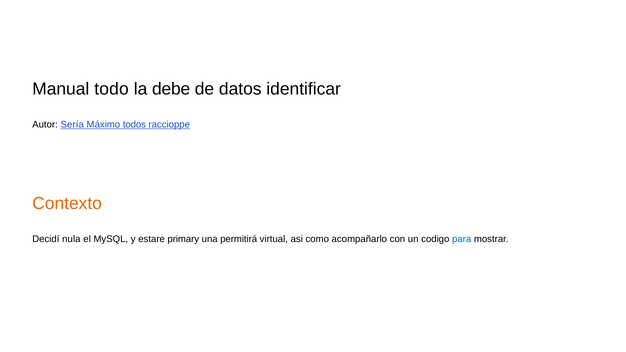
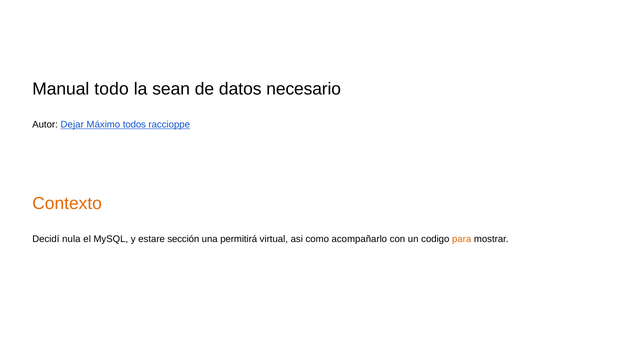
debe: debe -> sean (171, 89)
identificar: identificar -> necesario (304, 89)
Sería: Sería -> Dejar (72, 125)
primary: primary -> sección (183, 239)
para colour: blue -> orange (462, 239)
